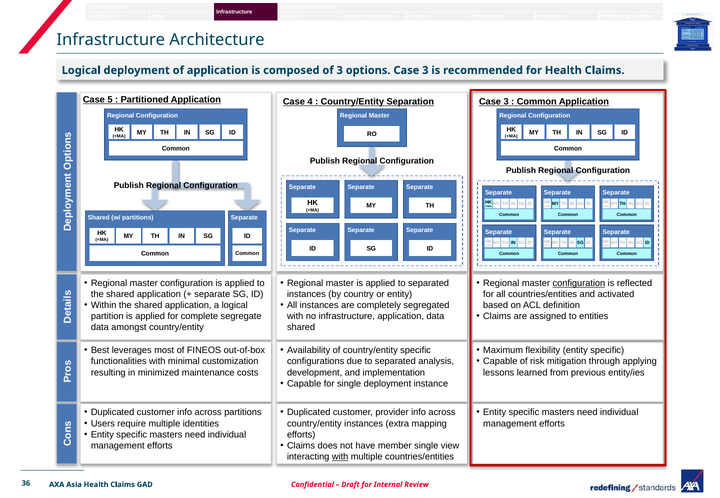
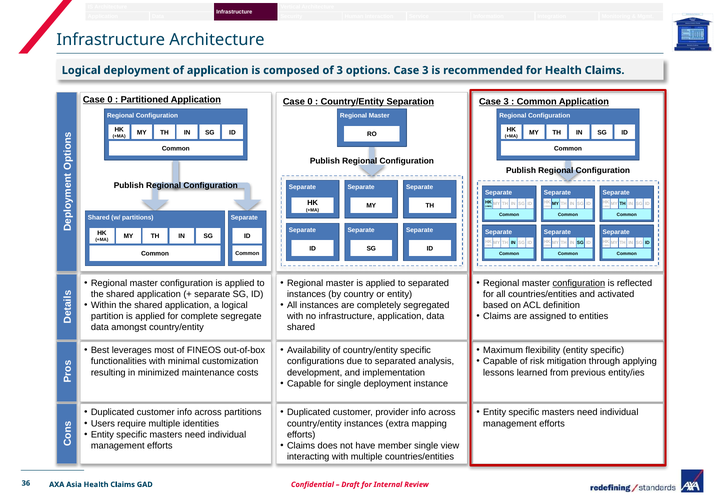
5: 5 -> 0 (110, 100)
Application Case 4: 4 -> 0 (310, 102)
with underline: present -> none (340, 457)
